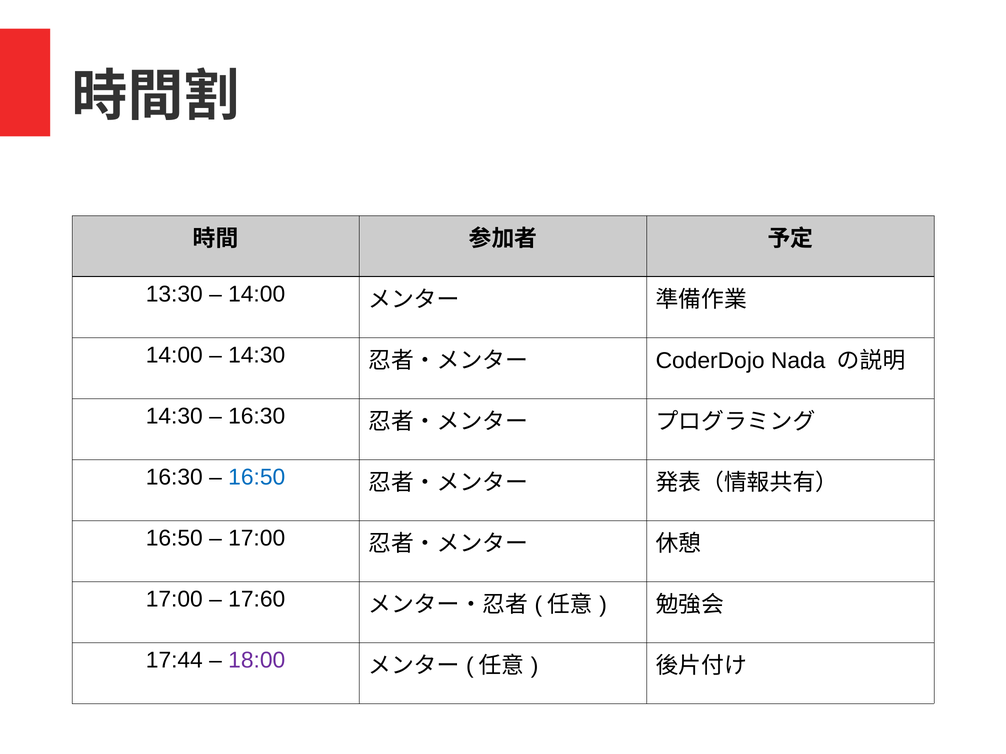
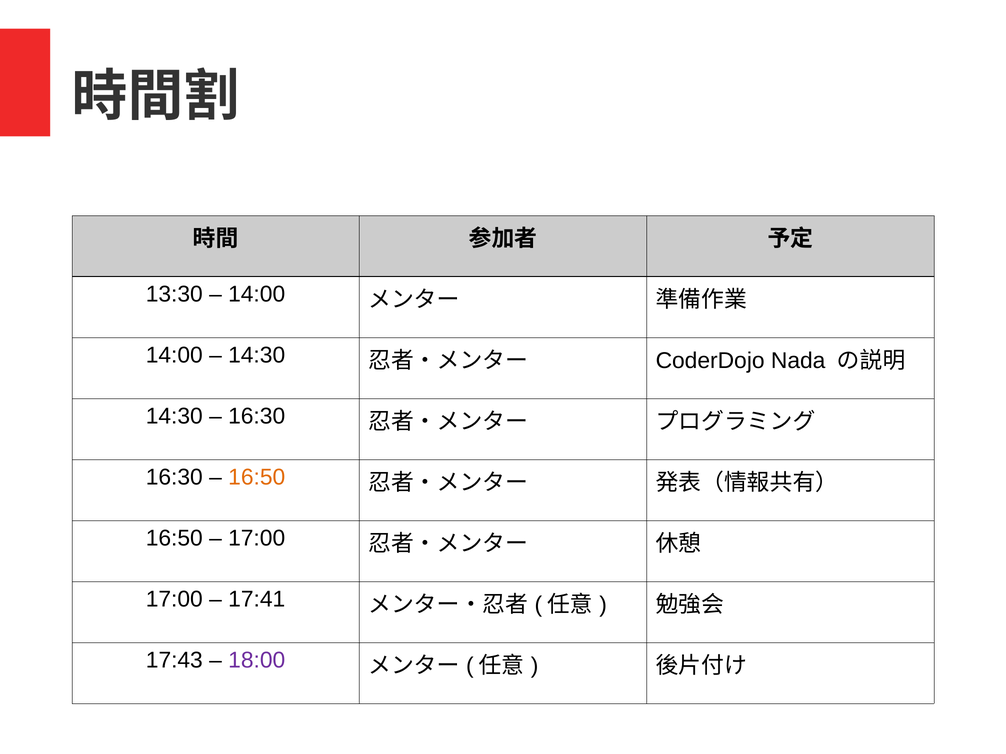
16:50 colour: blue -> orange (257, 477)
17:60: 17:60 -> 17:41 (257, 600)
17:44: 17:44 -> 17:43 (174, 661)
